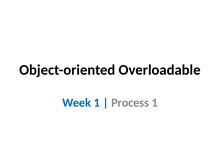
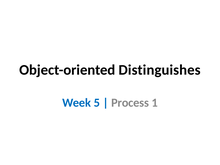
Overloadable: Overloadable -> Distinguishes (160, 70)
Week 1: 1 -> 5 (97, 103)
